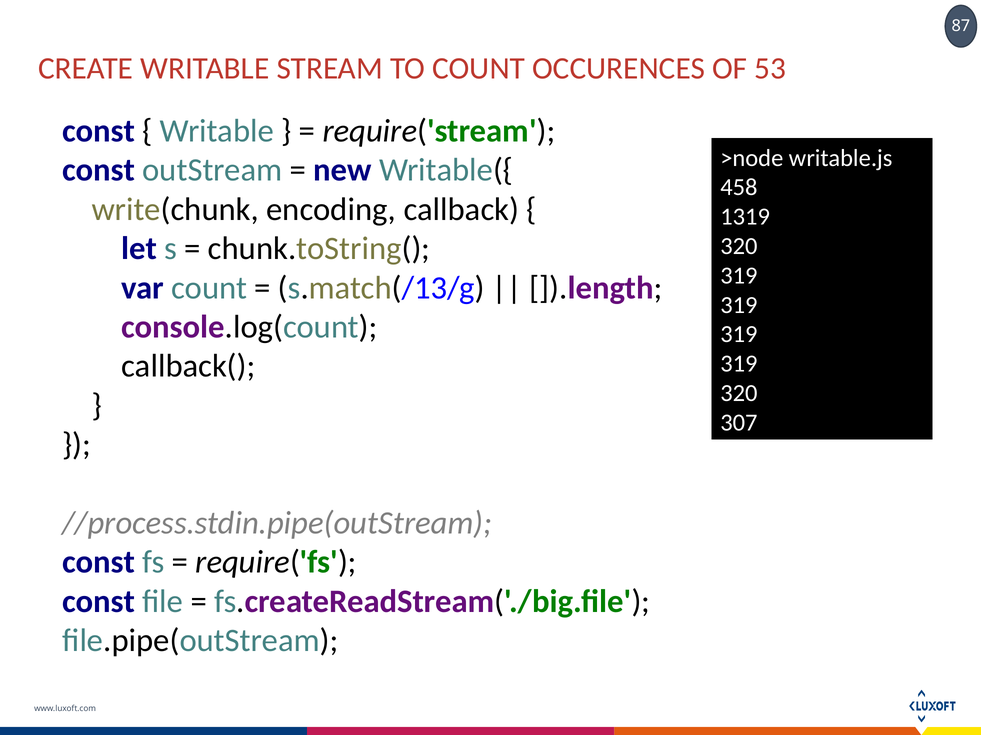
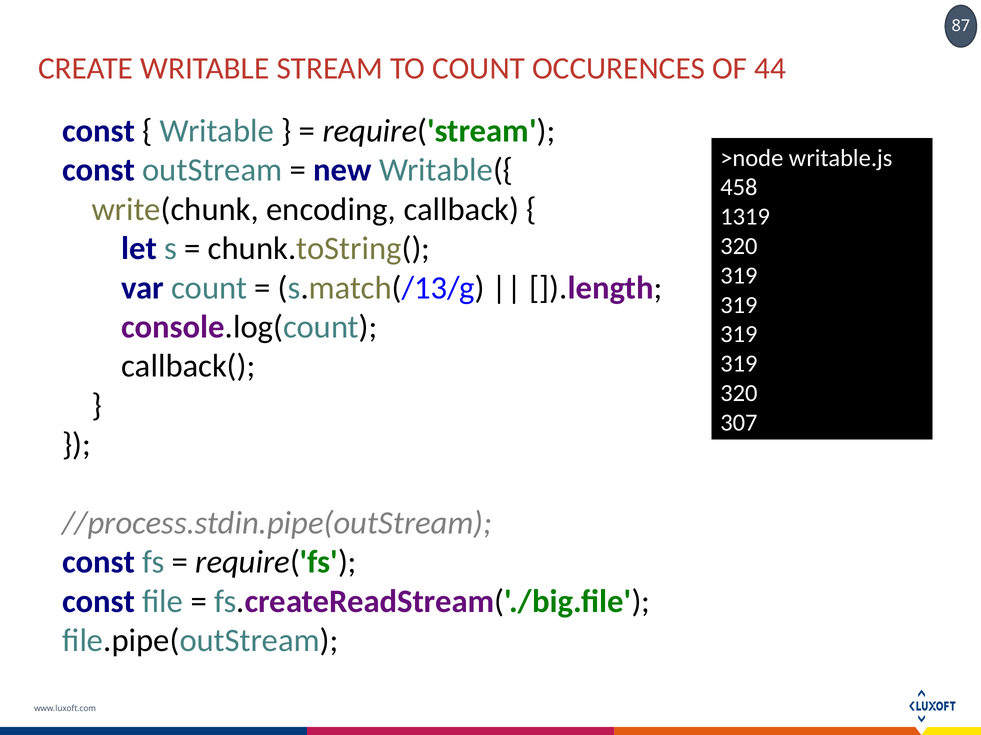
53: 53 -> 44 (770, 68)
